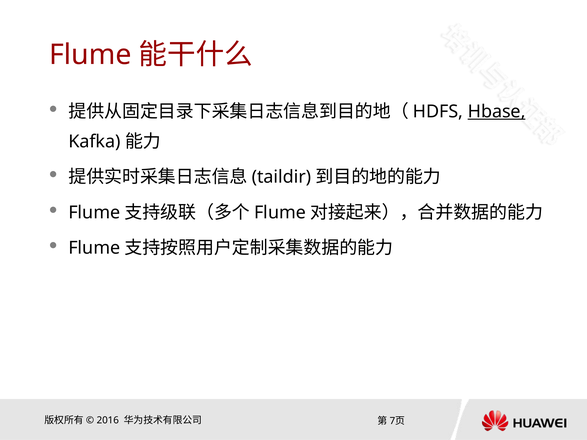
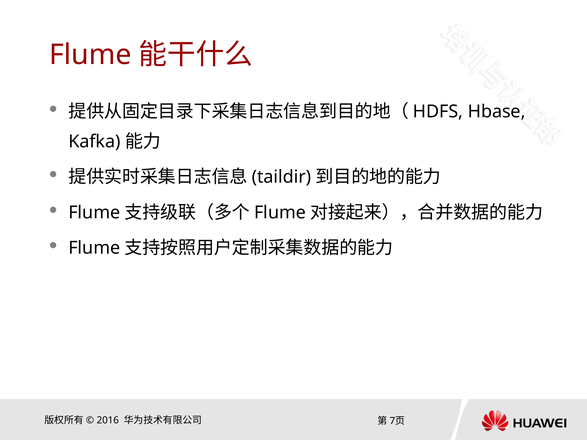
Hbase underline: present -> none (497, 112)
